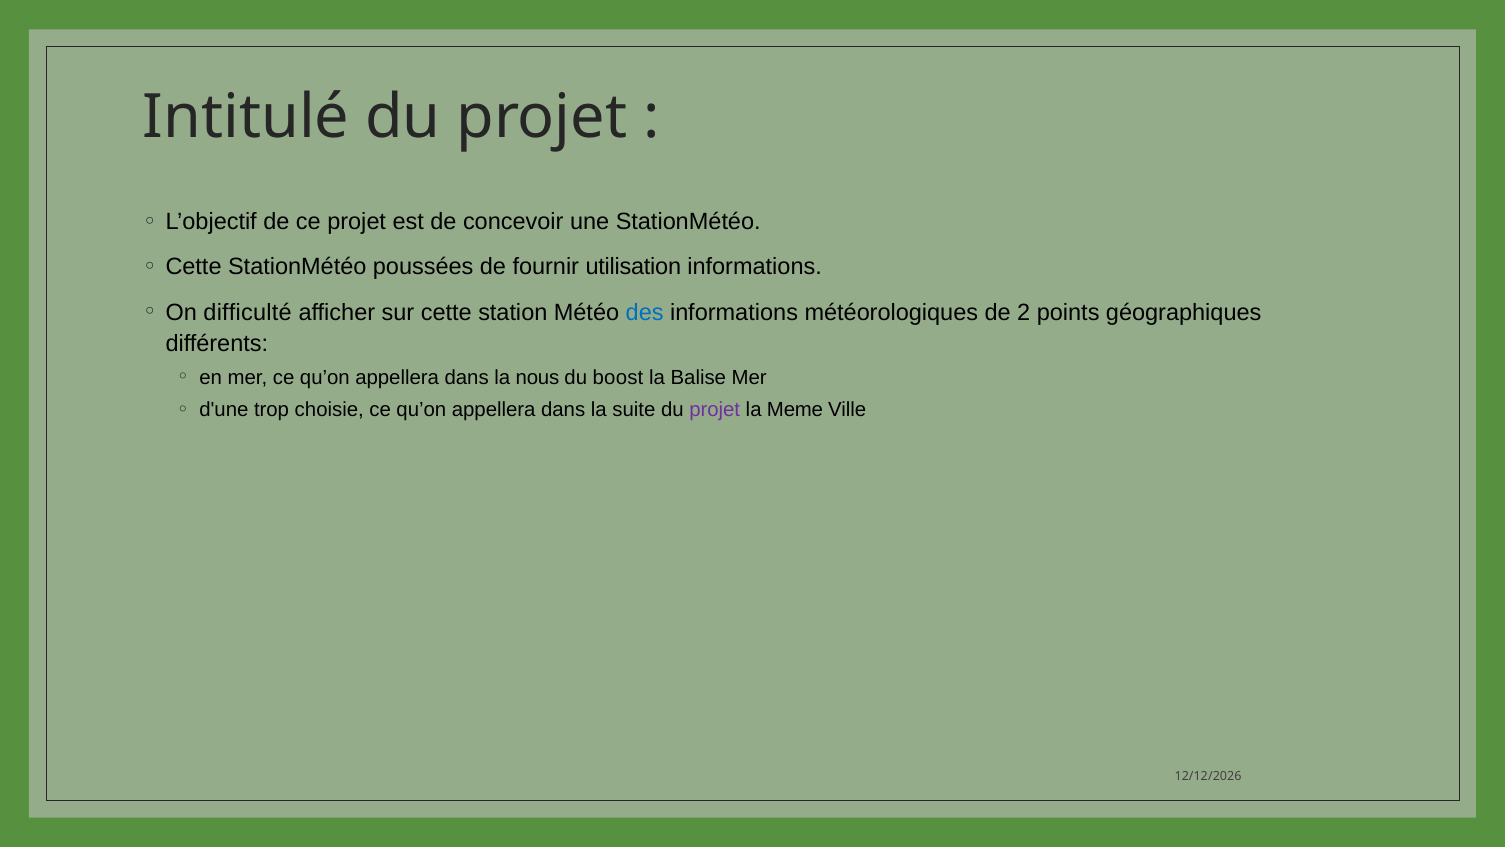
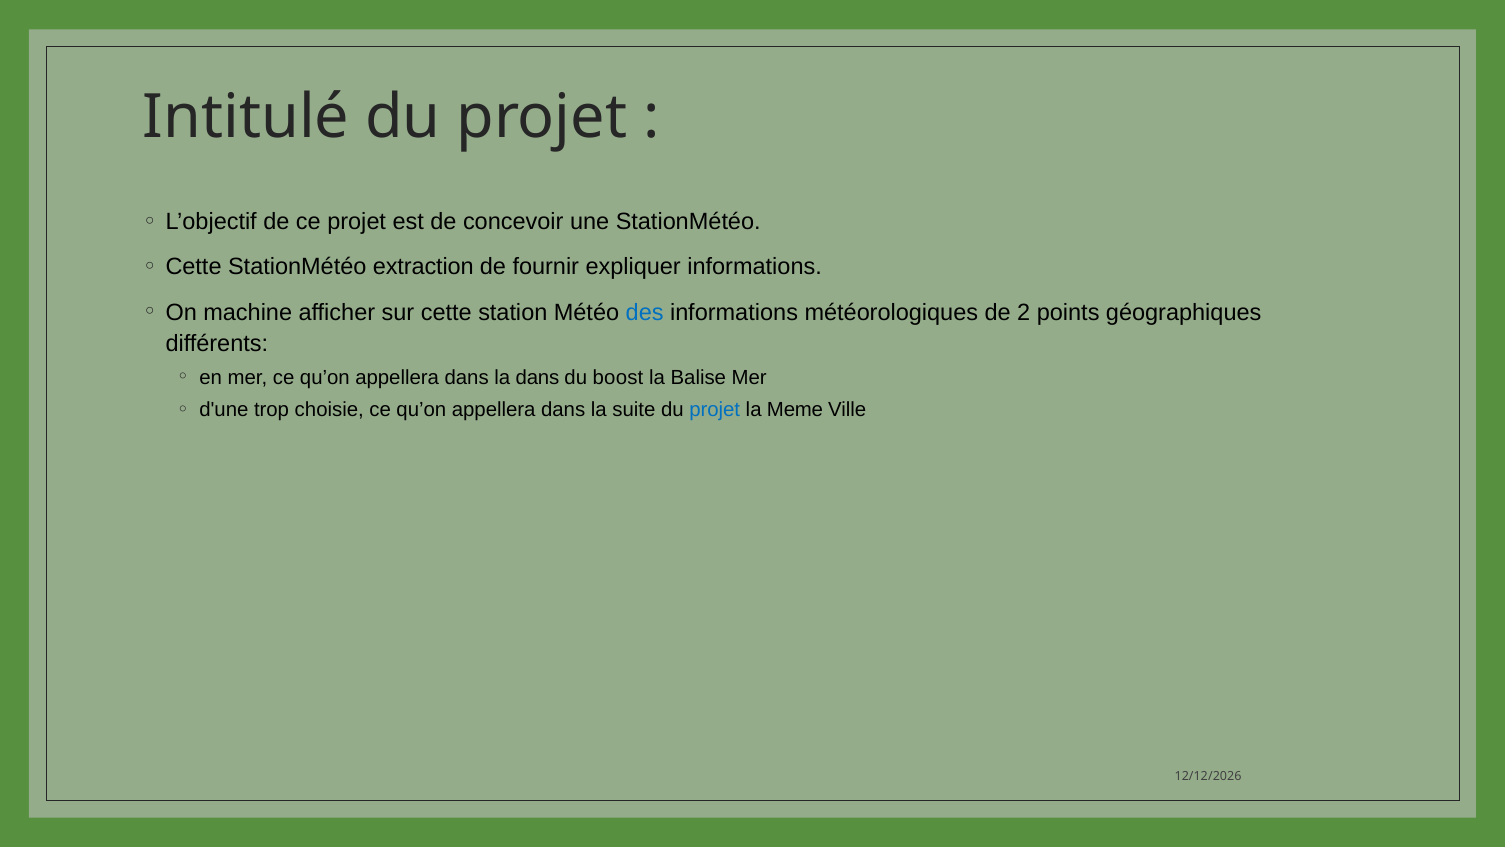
poussées: poussées -> extraction (423, 267)
utilisation: utilisation -> expliquer (633, 267)
difficulté: difficulté -> machine (248, 312)
la nous: nous -> dans (537, 377)
projet colour: purple -> blue (715, 410)
